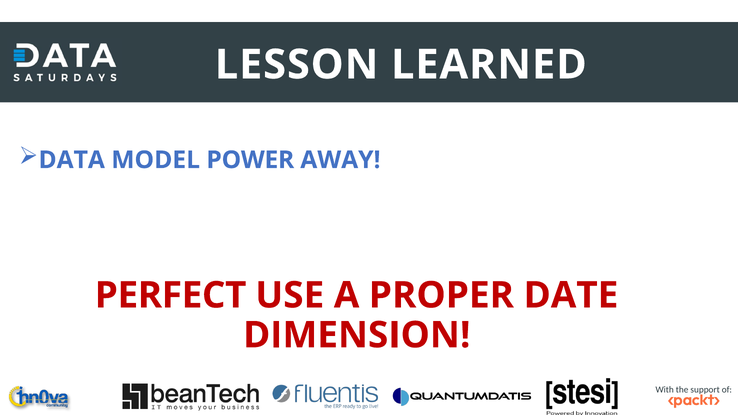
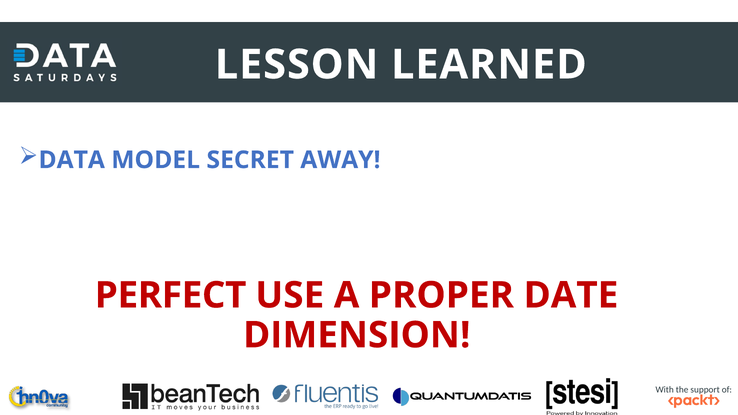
POWER: POWER -> SECRET (250, 160)
